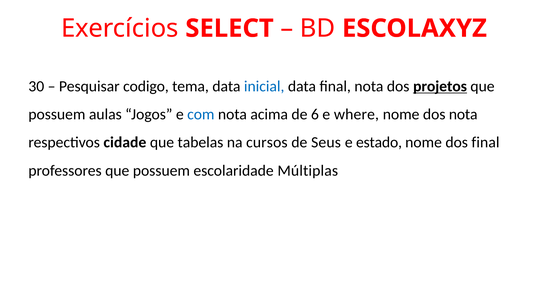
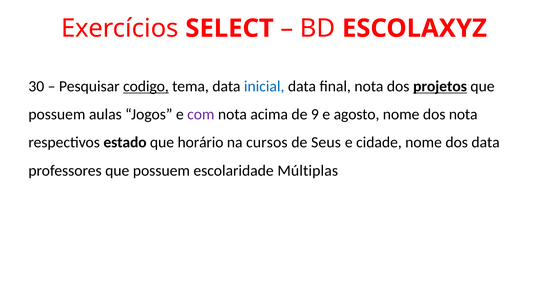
codigo underline: none -> present (146, 86)
com colour: blue -> purple (201, 115)
6: 6 -> 9 (315, 115)
where: where -> agosto (357, 115)
cidade: cidade -> estado (125, 143)
tabelas: tabelas -> horário (201, 143)
estado: estado -> cidade (379, 143)
dos final: final -> data (486, 143)
